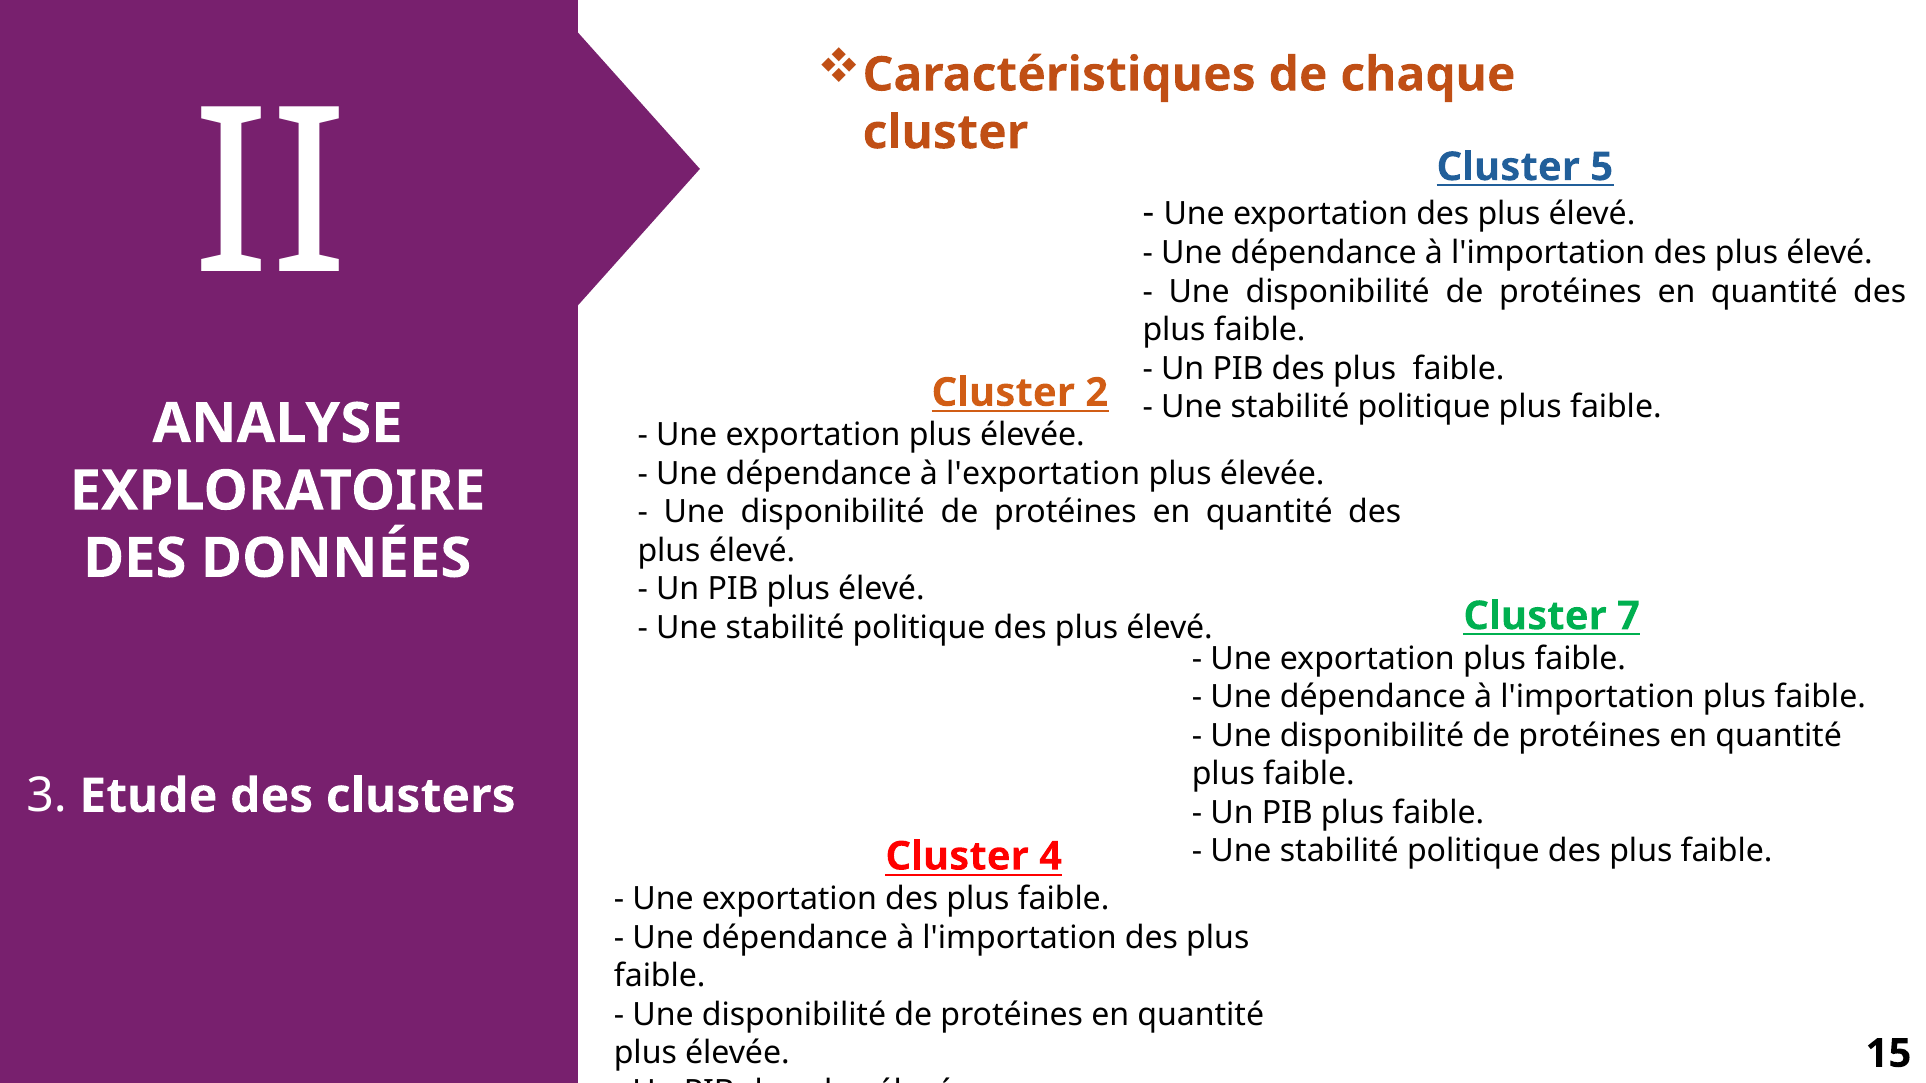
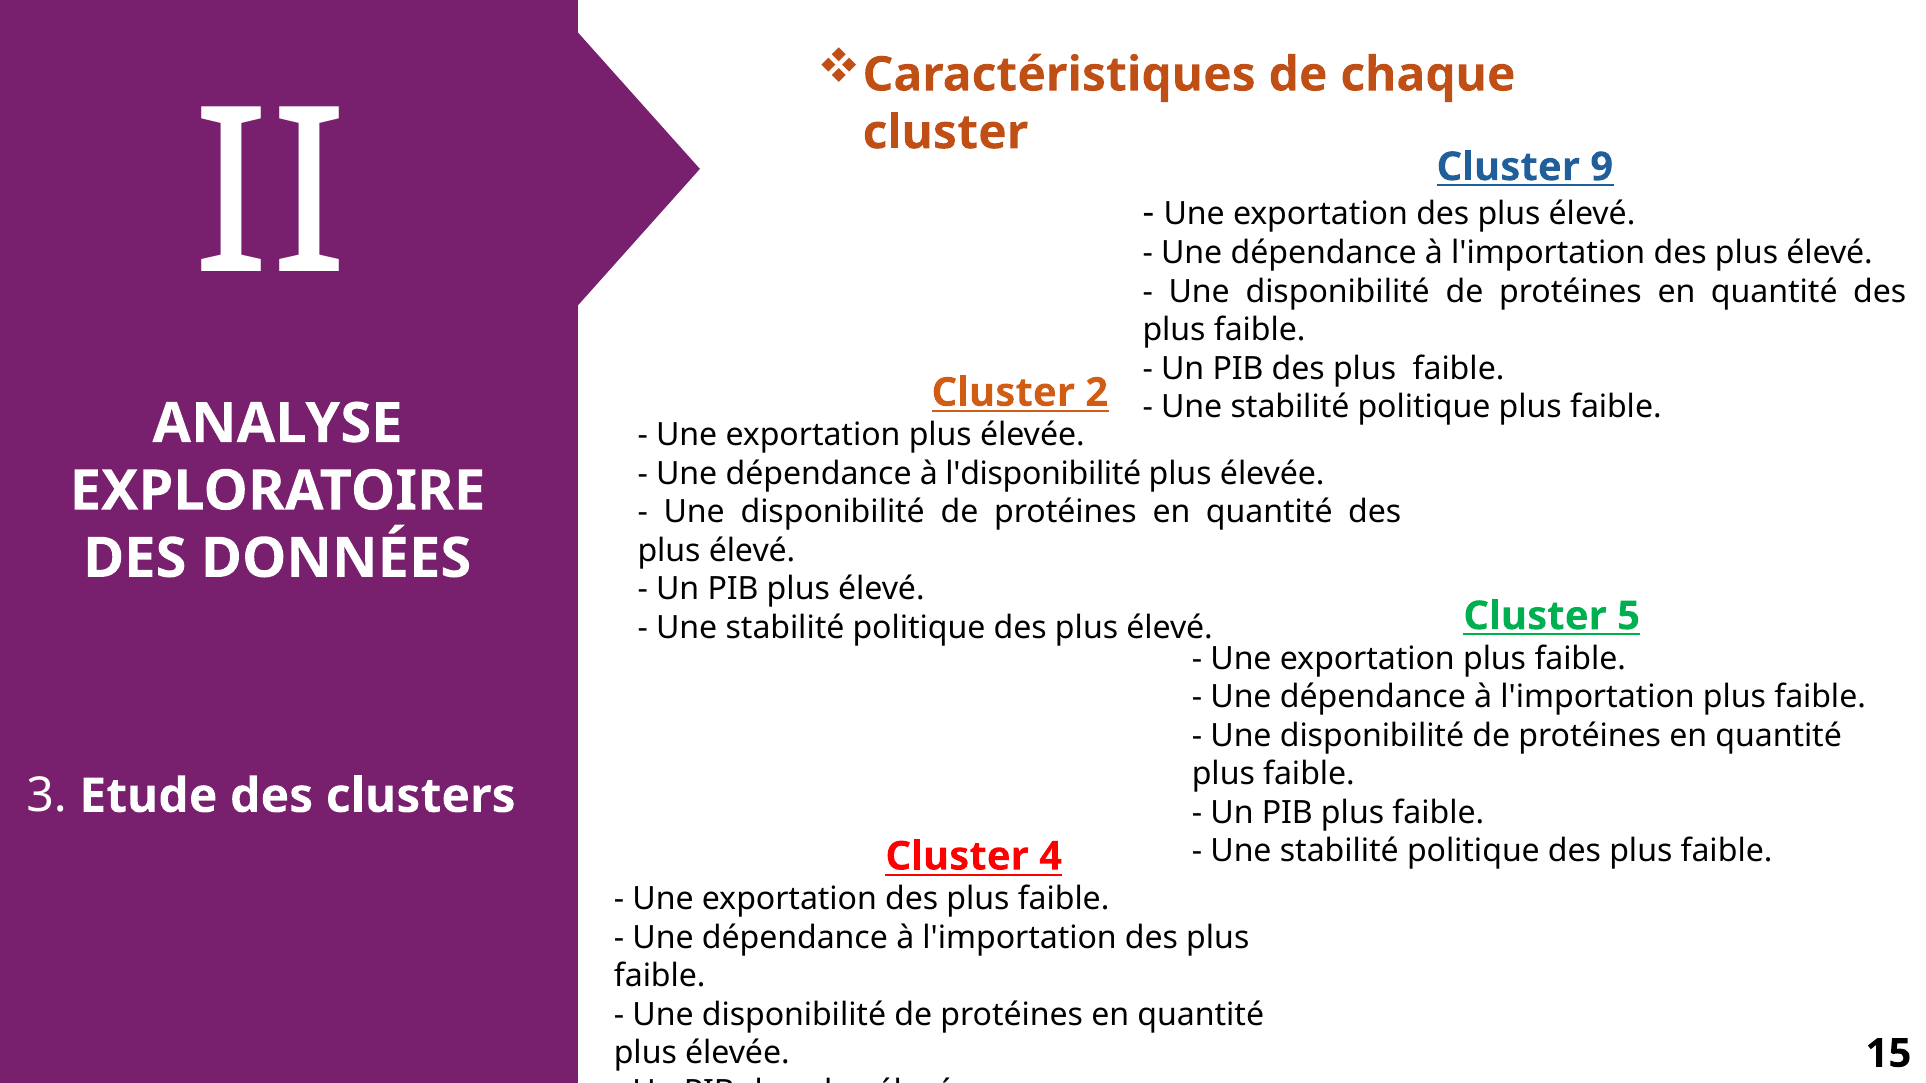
5: 5 -> 9 (1602, 167)
l'exportation: l'exportation -> l'disponibilité (1043, 474)
7: 7 -> 5 (1629, 616)
